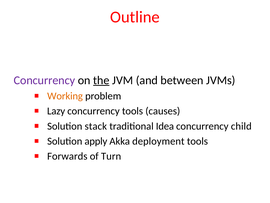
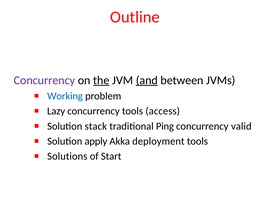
and underline: none -> present (147, 80)
Working colour: orange -> blue (65, 96)
causes: causes -> access (163, 111)
Idea: Idea -> Ping (165, 126)
child: child -> valid (241, 126)
Forwards: Forwards -> Solutions (67, 156)
Turn: Turn -> Start (111, 156)
